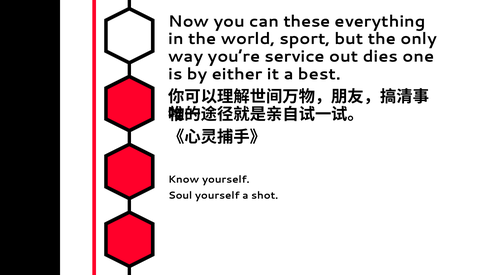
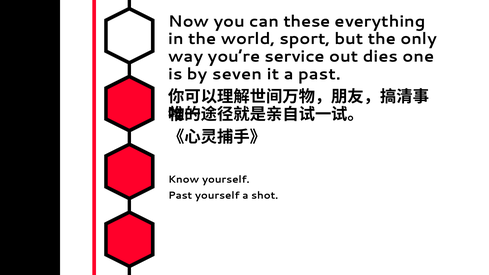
either: either -> seven (237, 74)
a best: best -> past (319, 74)
Soul: Soul -> Past (180, 195)
